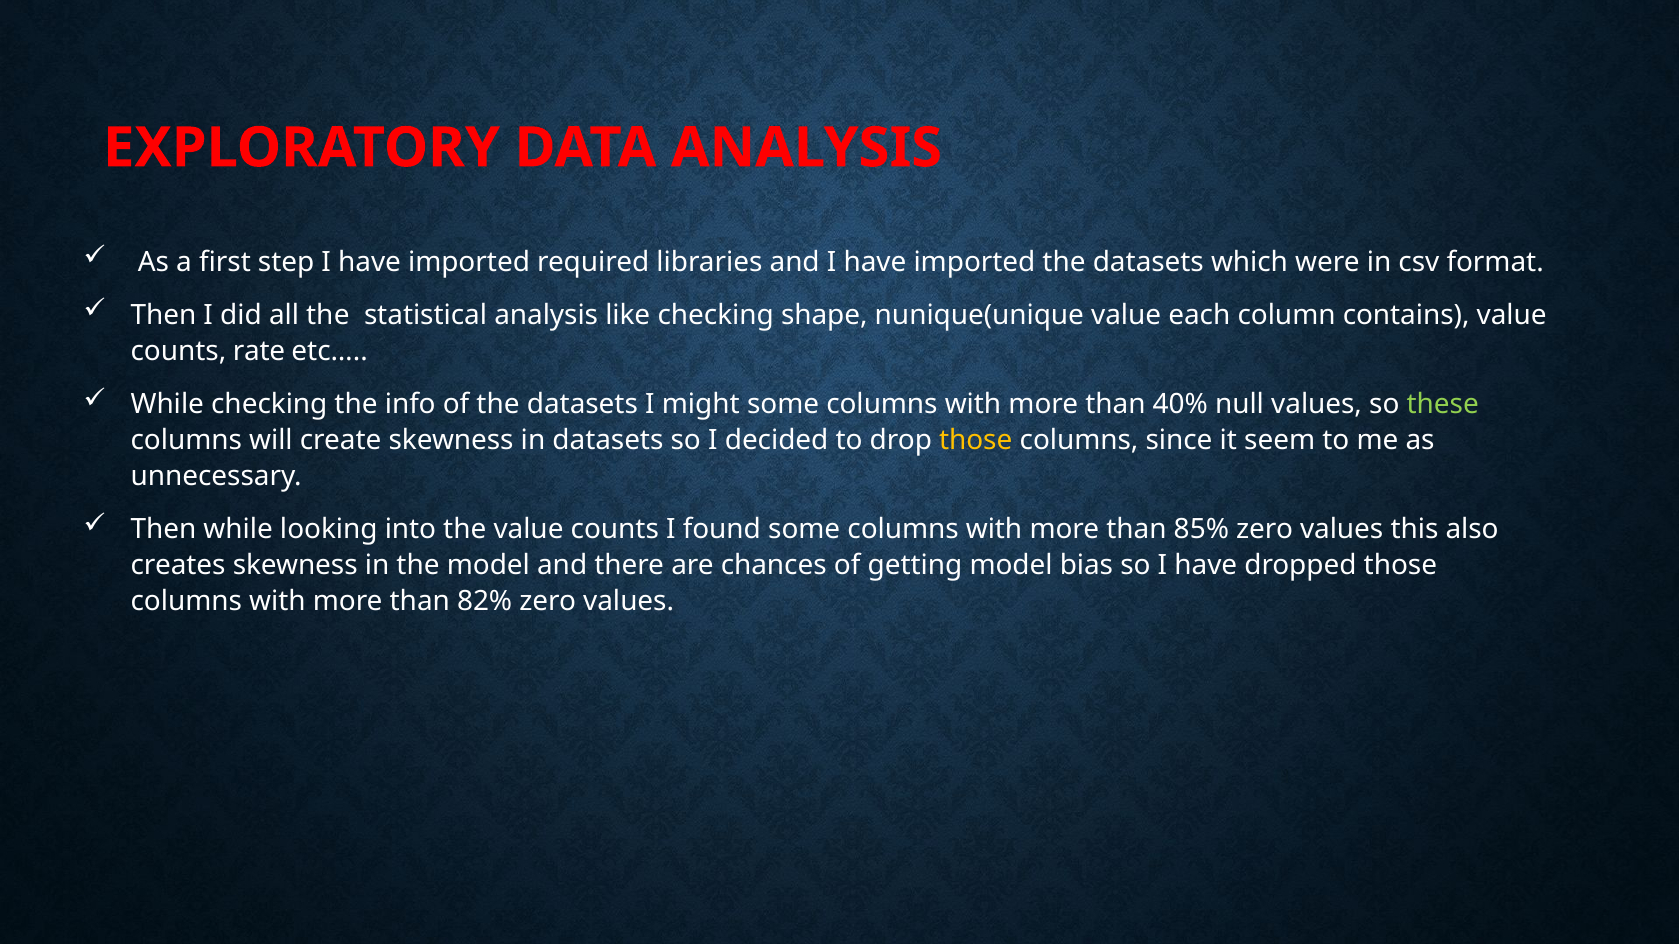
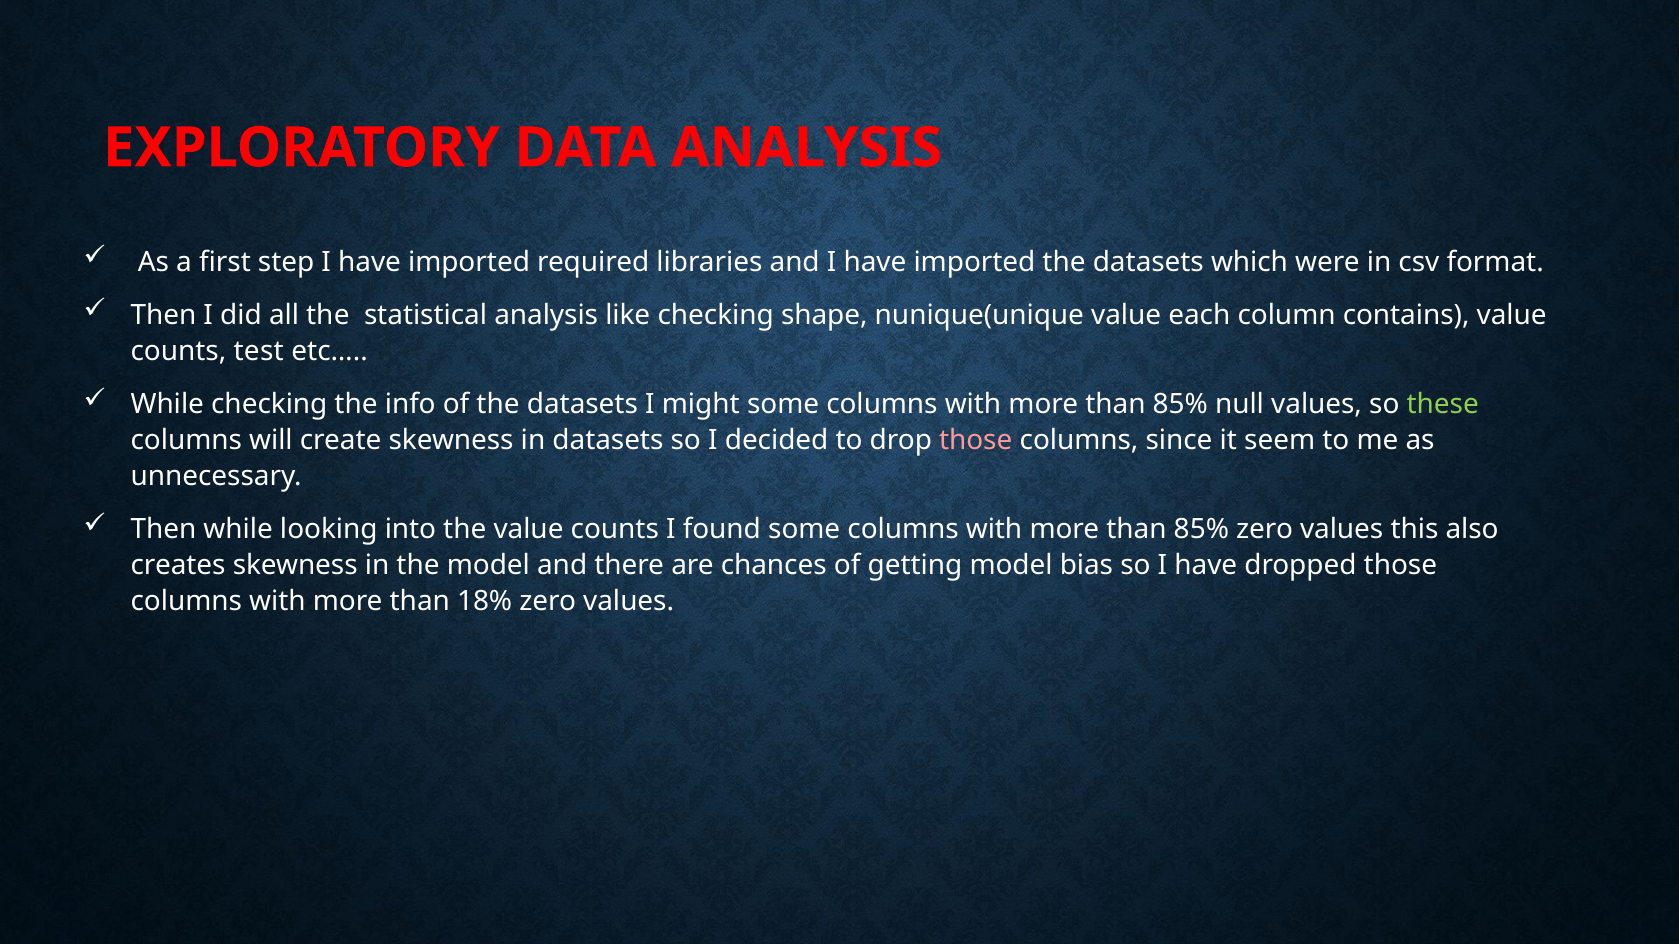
rate: rate -> test (259, 351)
40%: 40% -> 85% (1180, 405)
those colour: yellow -> pink (976, 440)
82%: 82% -> 18% (485, 601)
